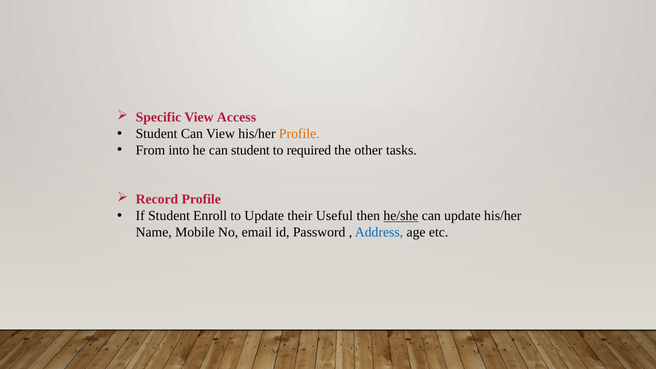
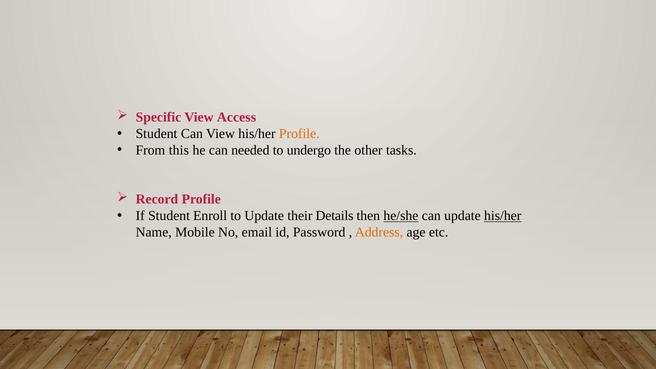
into: into -> this (179, 150)
can student: student -> needed (250, 150)
required: required -> undergo (309, 150)
Useful: Useful -> Details (335, 216)
his/her underline: none -> present (503, 216)
Address colour: blue -> orange (379, 232)
